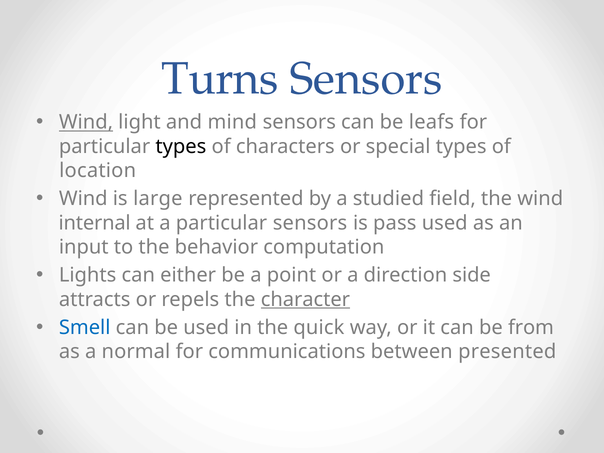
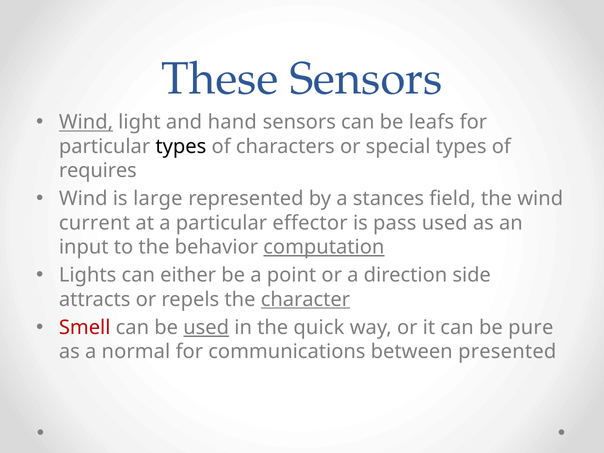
Turns: Turns -> These (220, 79)
mind: mind -> hand (232, 122)
location: location -> requires (98, 171)
studied: studied -> stances (388, 199)
internal: internal -> current (94, 223)
particular sensors: sensors -> effector (310, 223)
computation underline: none -> present (324, 247)
Smell colour: blue -> red (85, 328)
used underline: none -> present (206, 328)
from: from -> pure (531, 328)
